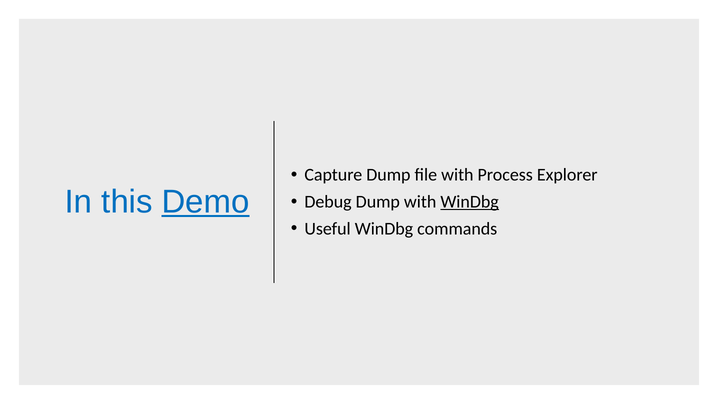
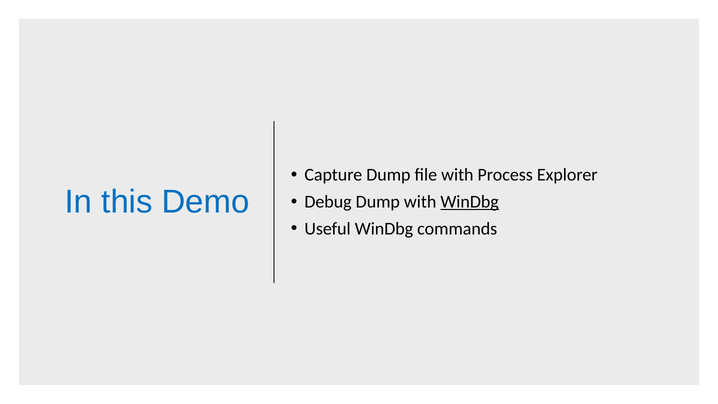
Demo underline: present -> none (206, 202)
